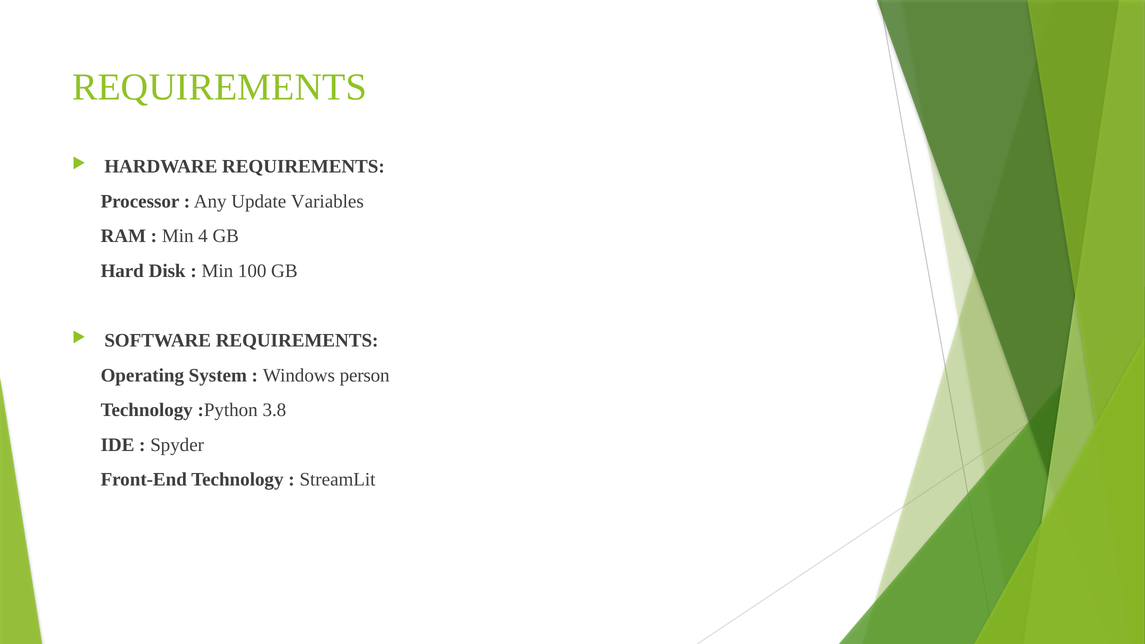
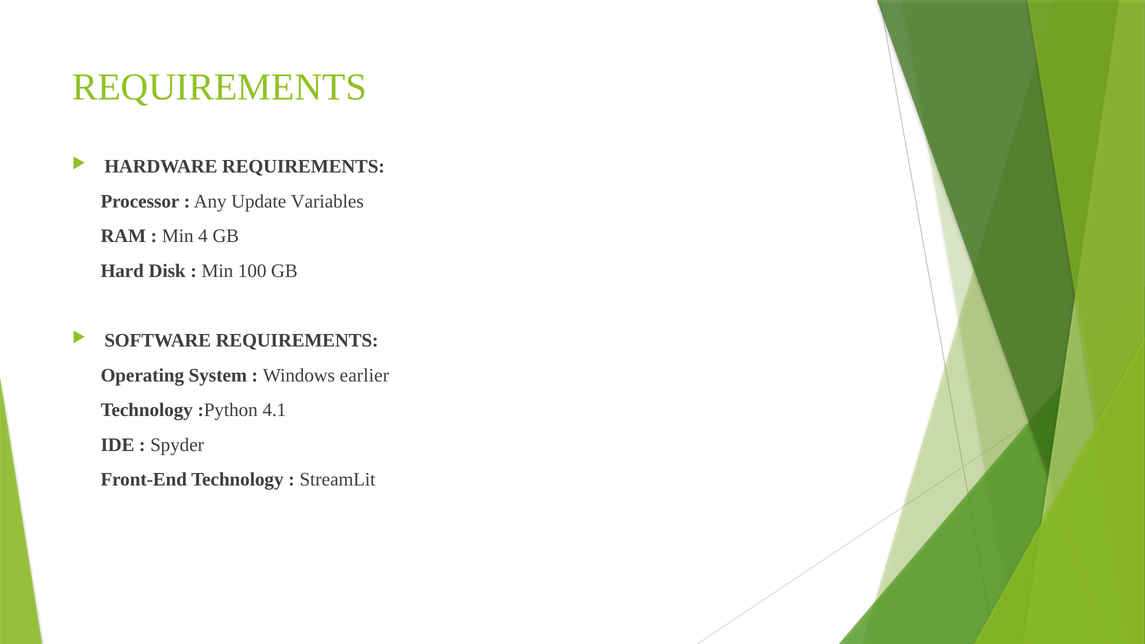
person: person -> earlier (364, 375)
3.8: 3.8 -> 4.1 (274, 410)
